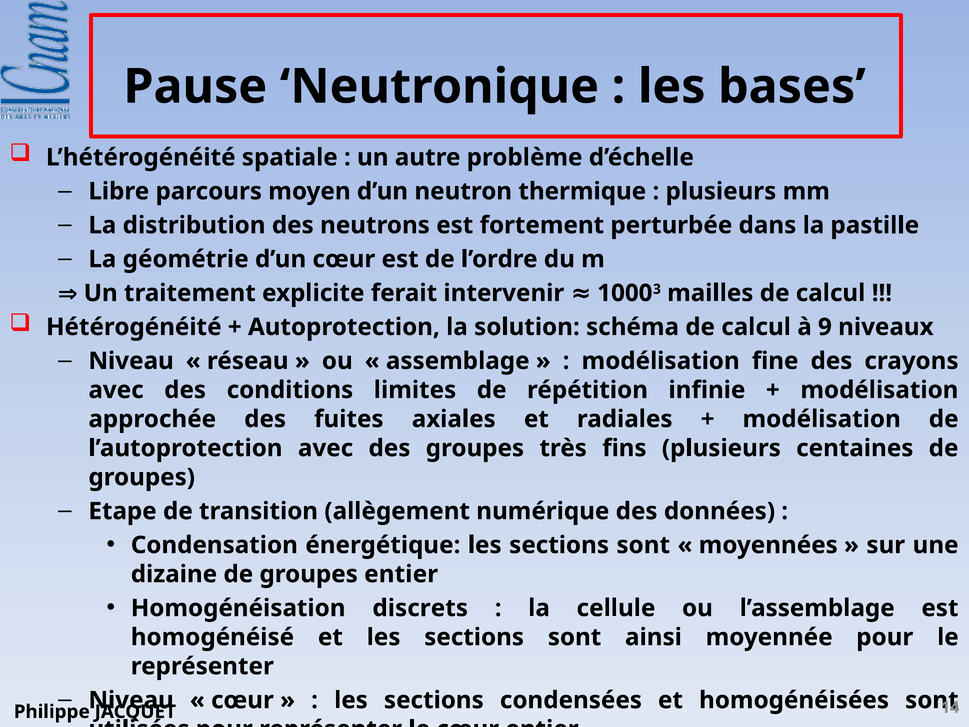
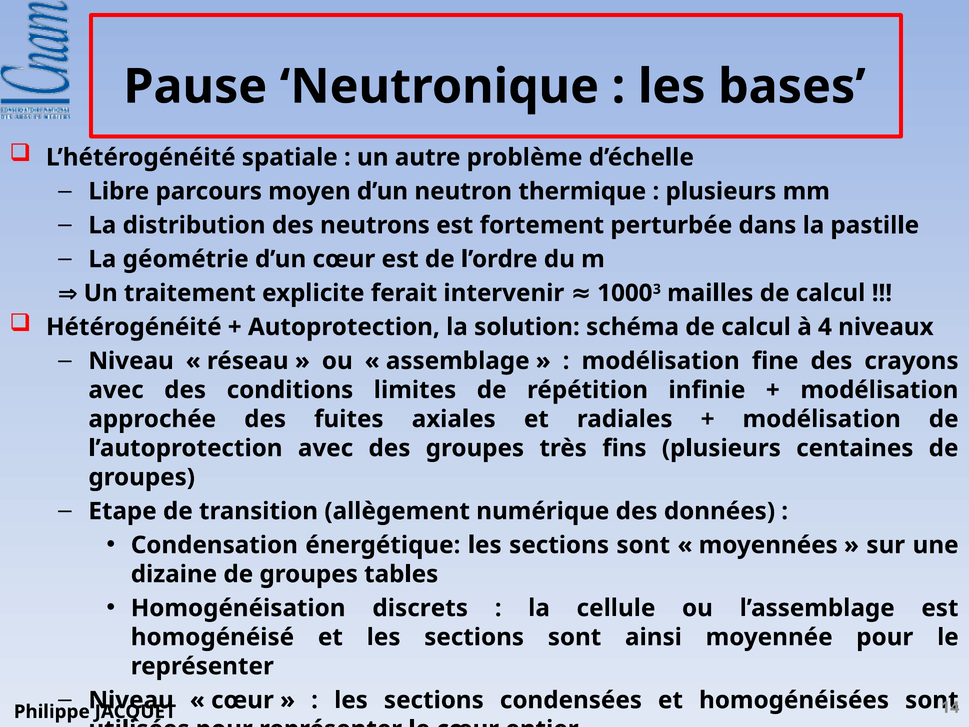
9: 9 -> 4 (825, 327)
groupes entier: entier -> tables (401, 574)
